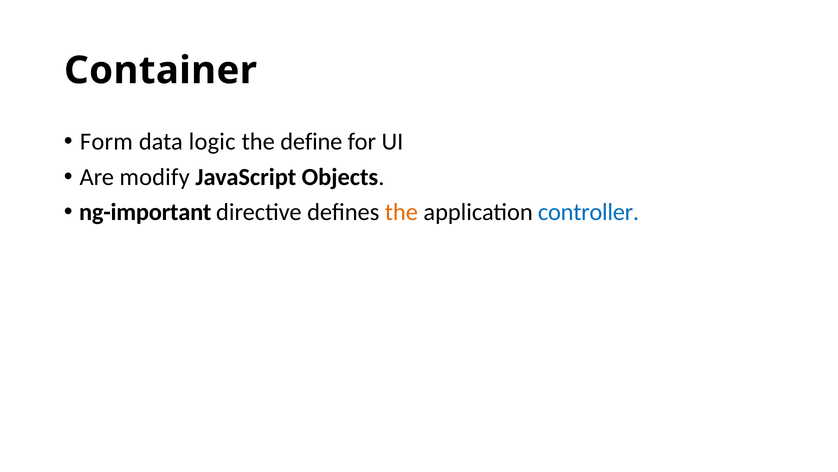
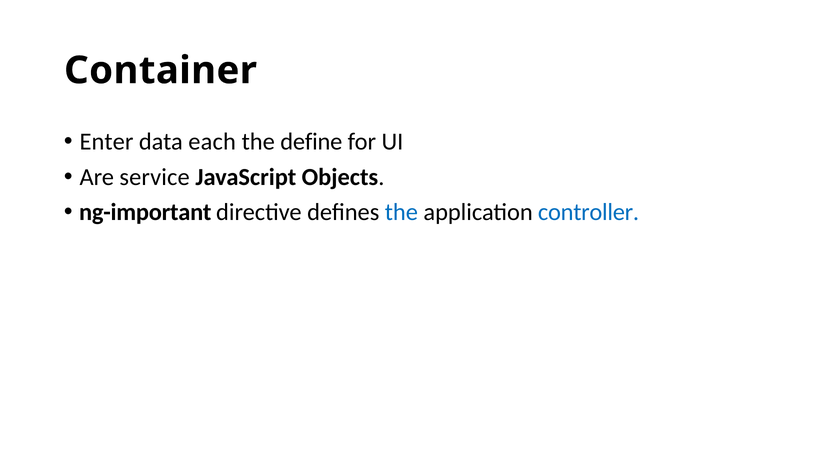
Form: Form -> Enter (107, 142)
logic: logic -> each (212, 142)
modify: modify -> service (155, 177)
the colour: orange -> blue (401, 212)
